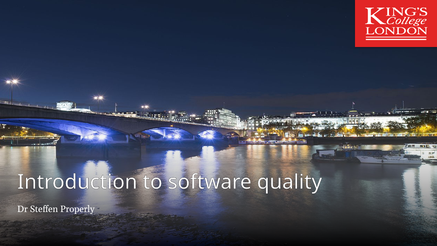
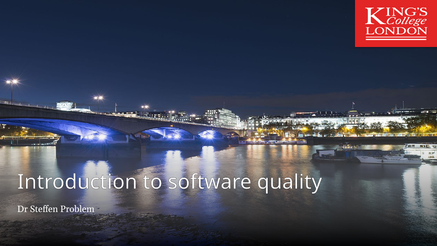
Properly: Properly -> Problem (77, 209)
